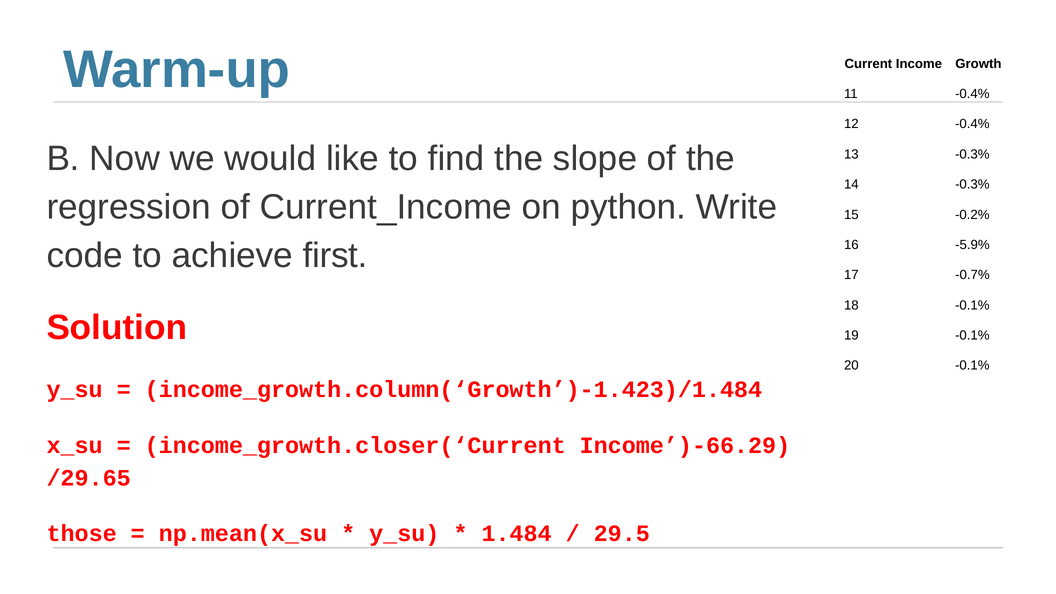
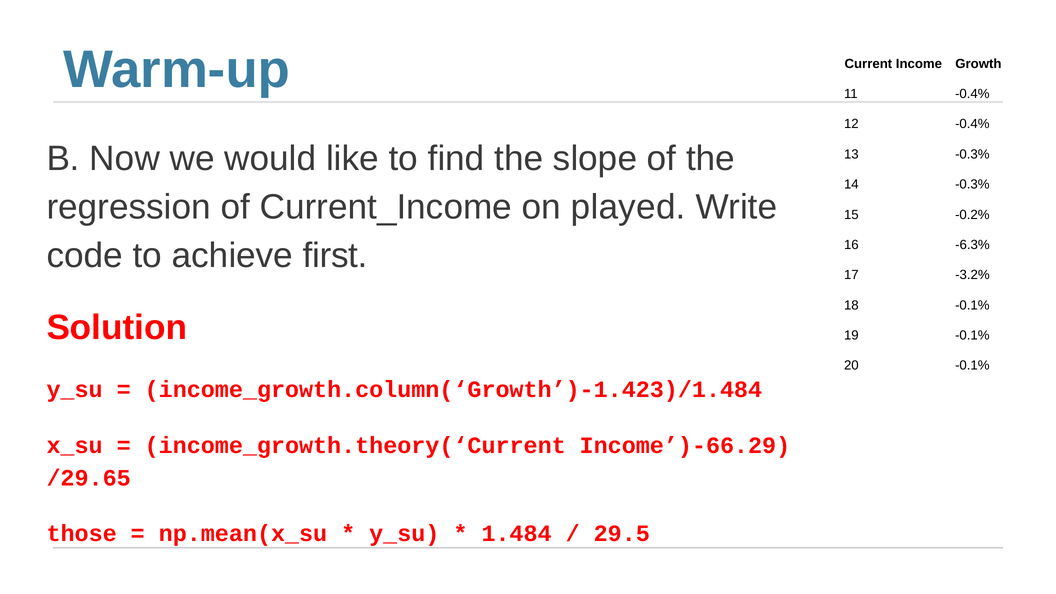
python: python -> played (628, 207)
-5.9%: -5.9% -> -6.3% (972, 245)
-0.7%: -0.7% -> -3.2% (972, 275)
income_growth.closer(‘Current: income_growth.closer(‘Current -> income_growth.theory(‘Current (355, 446)
